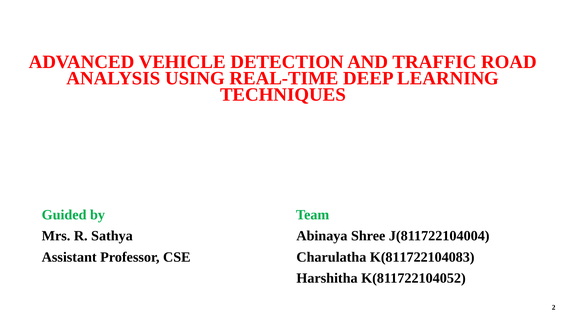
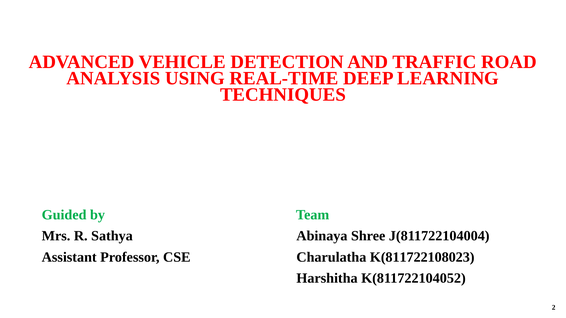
K(811722104083: K(811722104083 -> K(811722108023 (422, 257)
